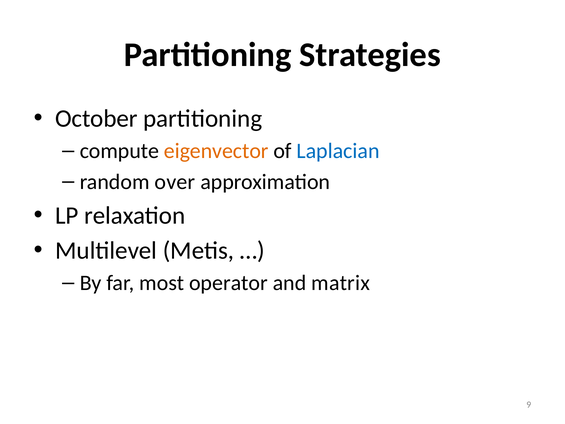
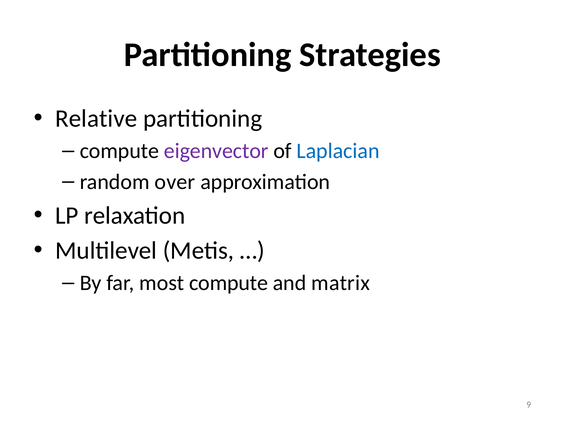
October: October -> Relative (96, 119)
eigenvector colour: orange -> purple (216, 151)
most operator: operator -> compute (229, 283)
